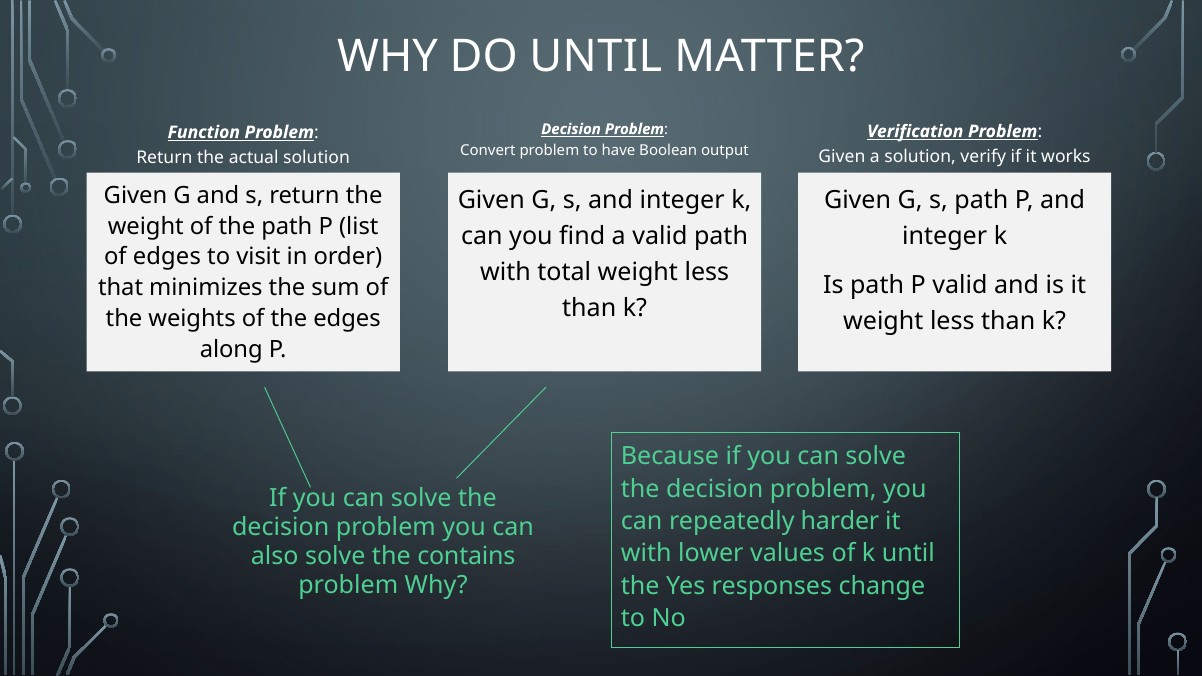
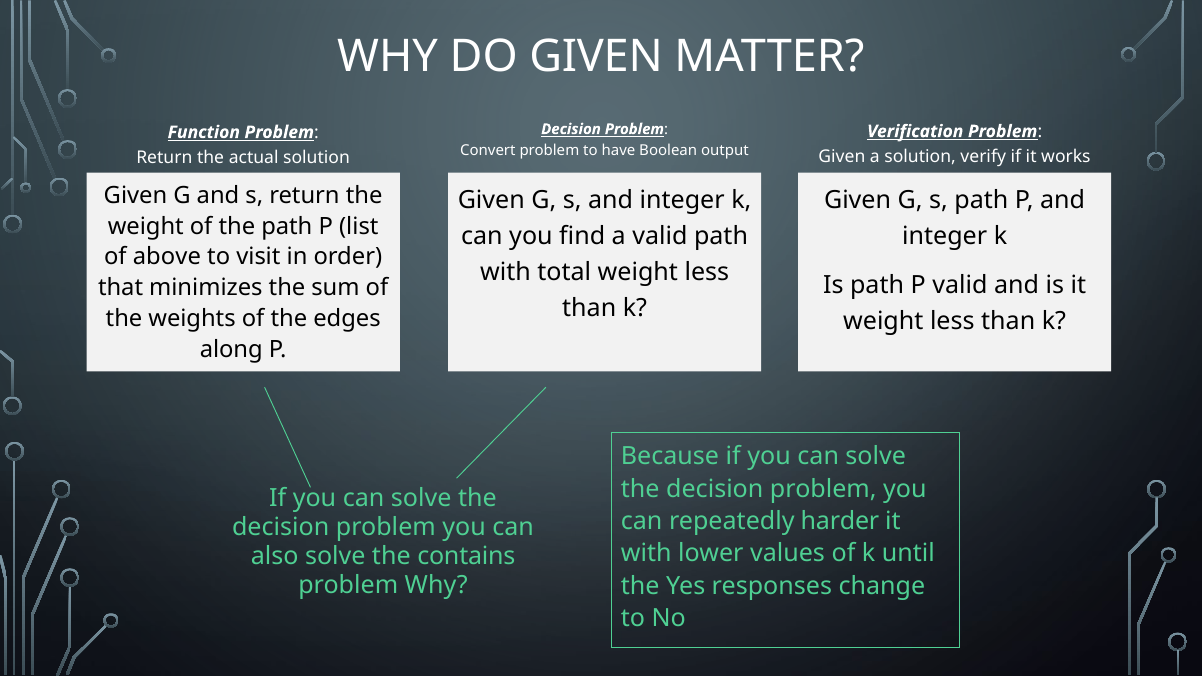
DO UNTIL: UNTIL -> GIVEN (596, 56)
of edges: edges -> above (167, 257)
